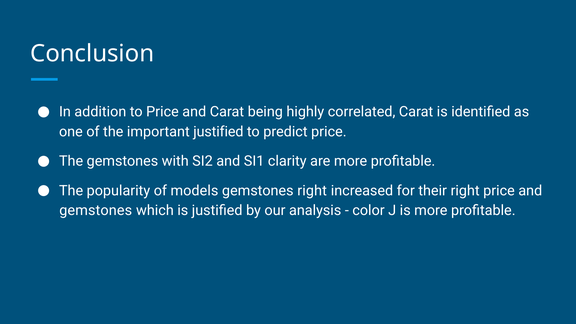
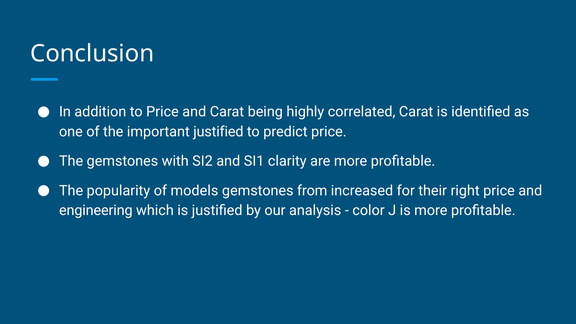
gemstones right: right -> from (312, 191)
gemstones: gemstones -> engineering (96, 210)
